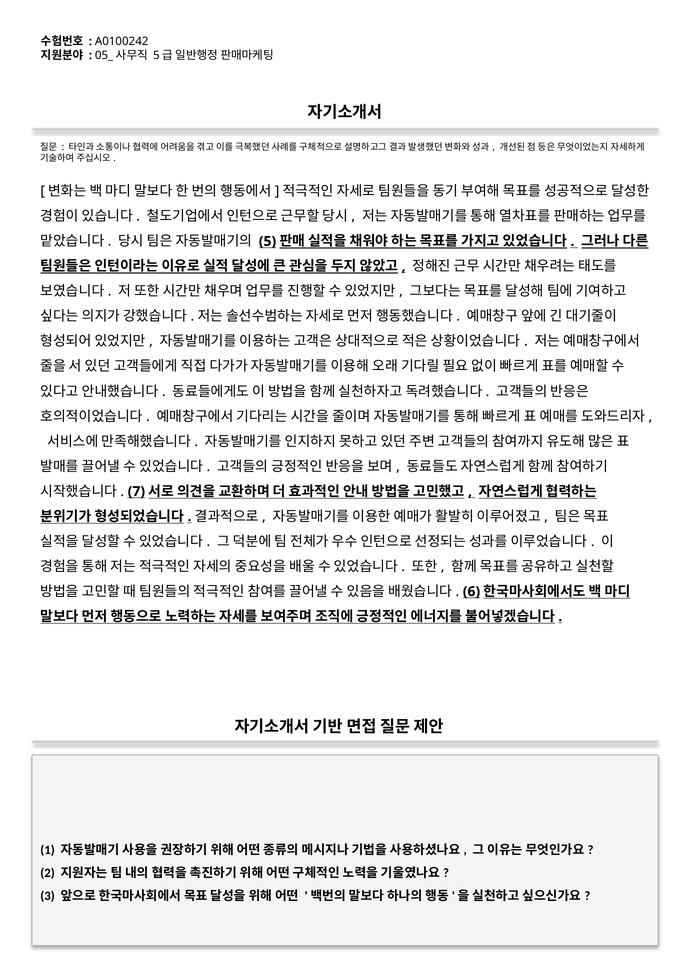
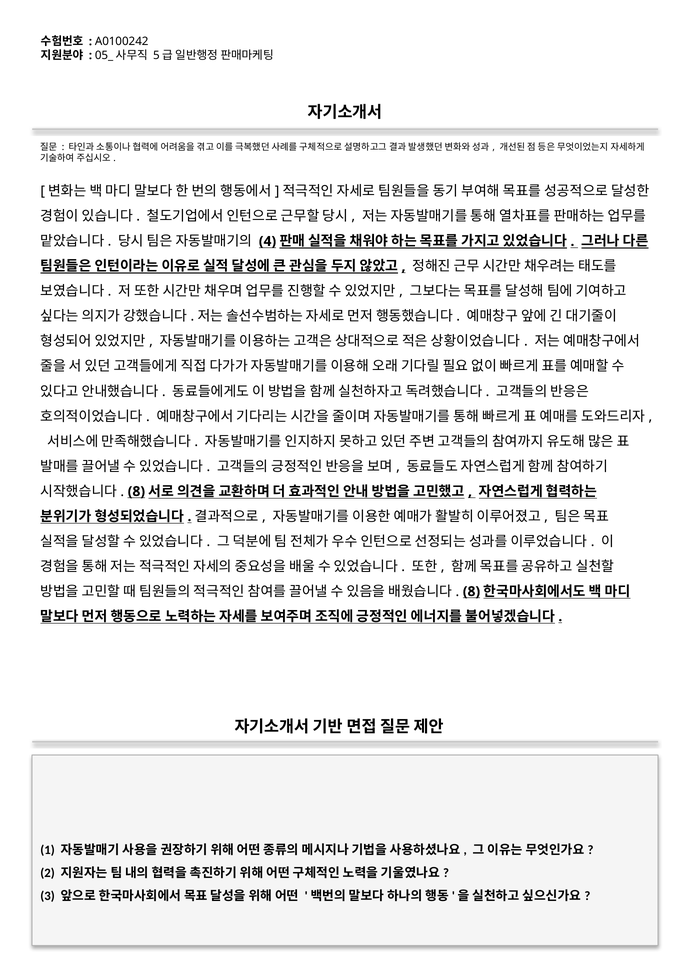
5: 5 -> 4 (267, 242)
7: 7 -> 8 (136, 492)
6: 6 -> 8 (471, 592)
